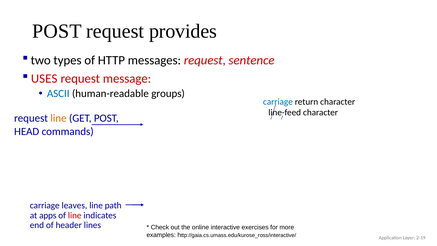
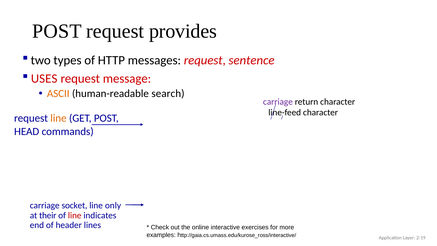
ASCII colour: blue -> orange (58, 94)
groups: groups -> search (168, 94)
carriage colour: blue -> purple (278, 102)
leaves: leaves -> socket (74, 205)
path: path -> only (113, 205)
apps: apps -> their (48, 215)
